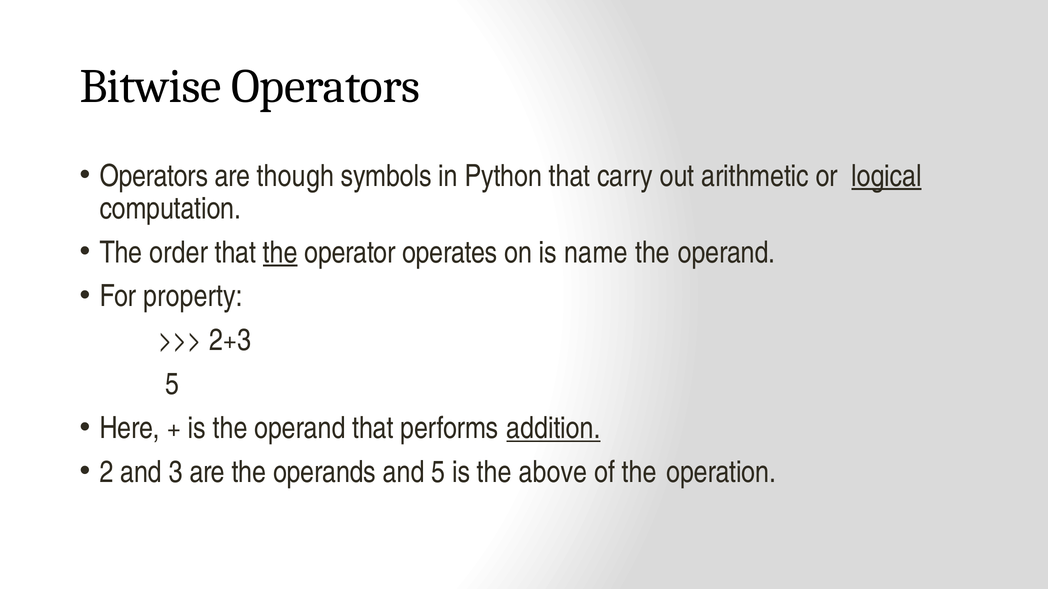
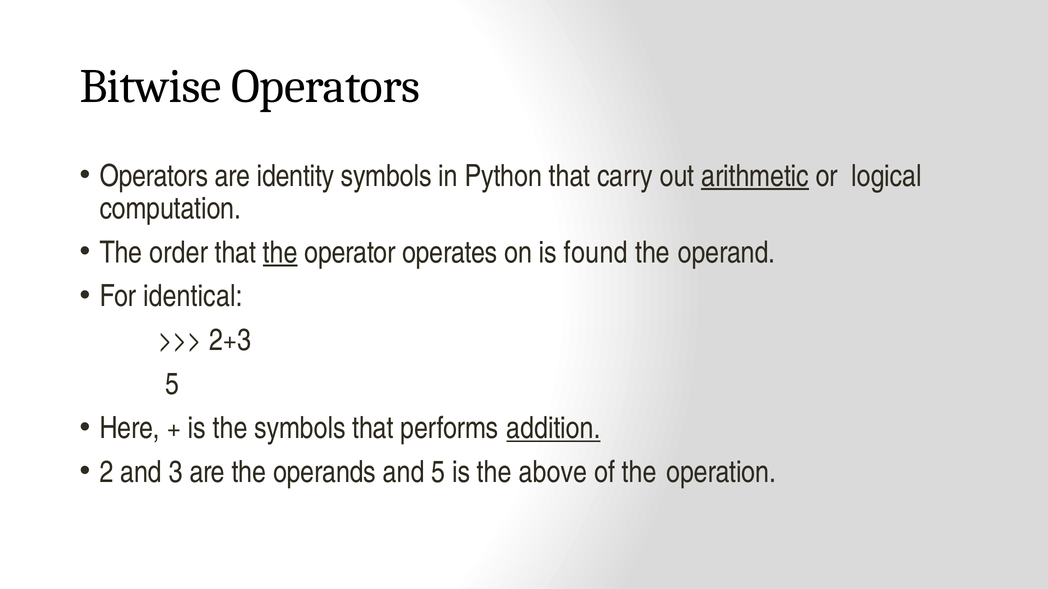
though: though -> identity (296, 176)
arithmetic underline: none -> present (755, 176)
logical underline: present -> none (886, 176)
name: name -> found (596, 253)
property: property -> identical (193, 297)
is the operand: operand -> symbols (300, 429)
